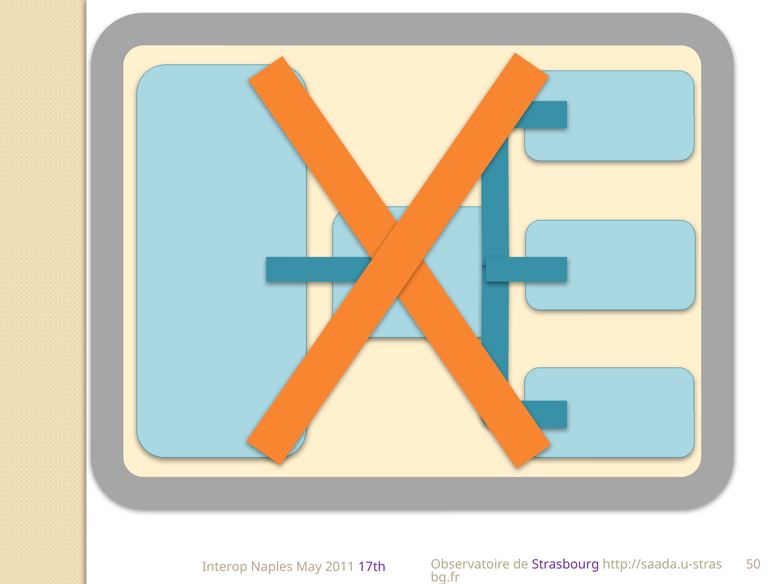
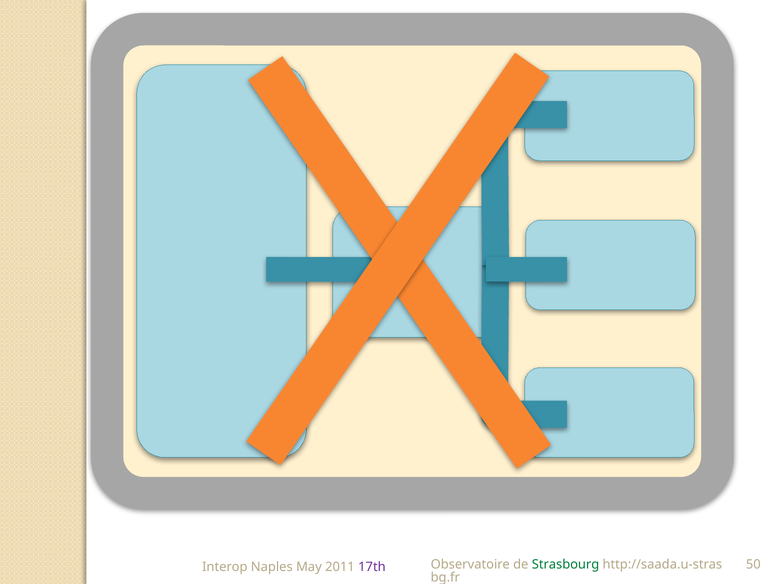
Strasbourg colour: purple -> green (566, 565)
